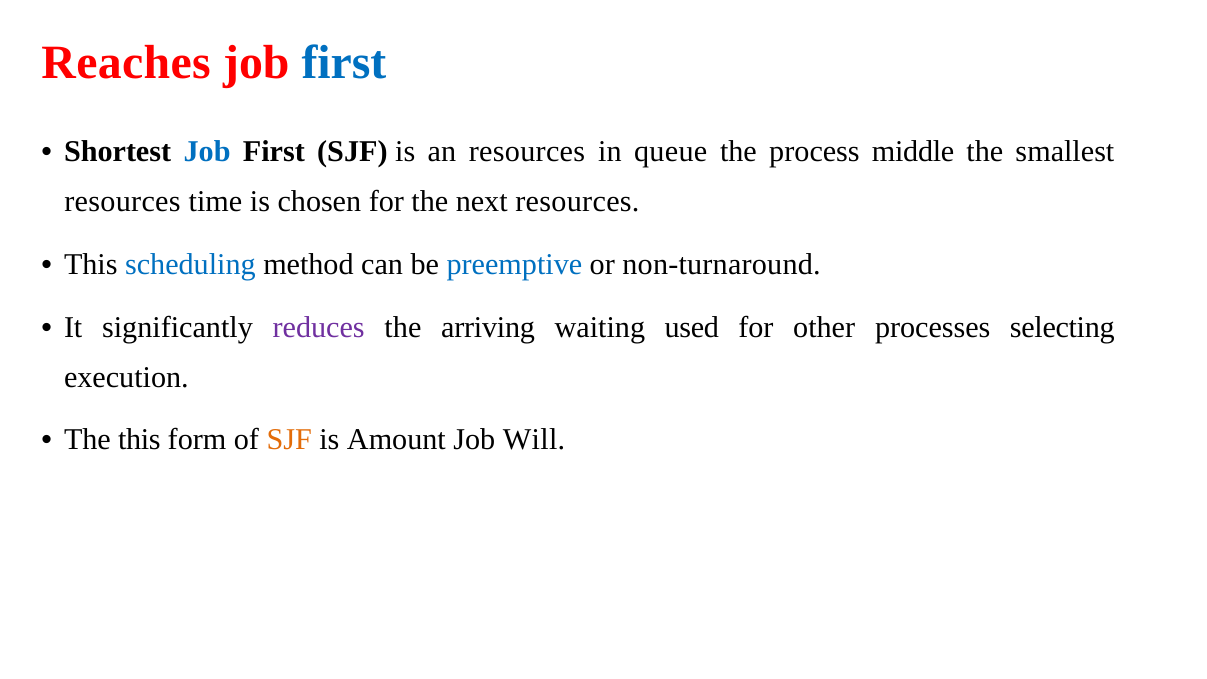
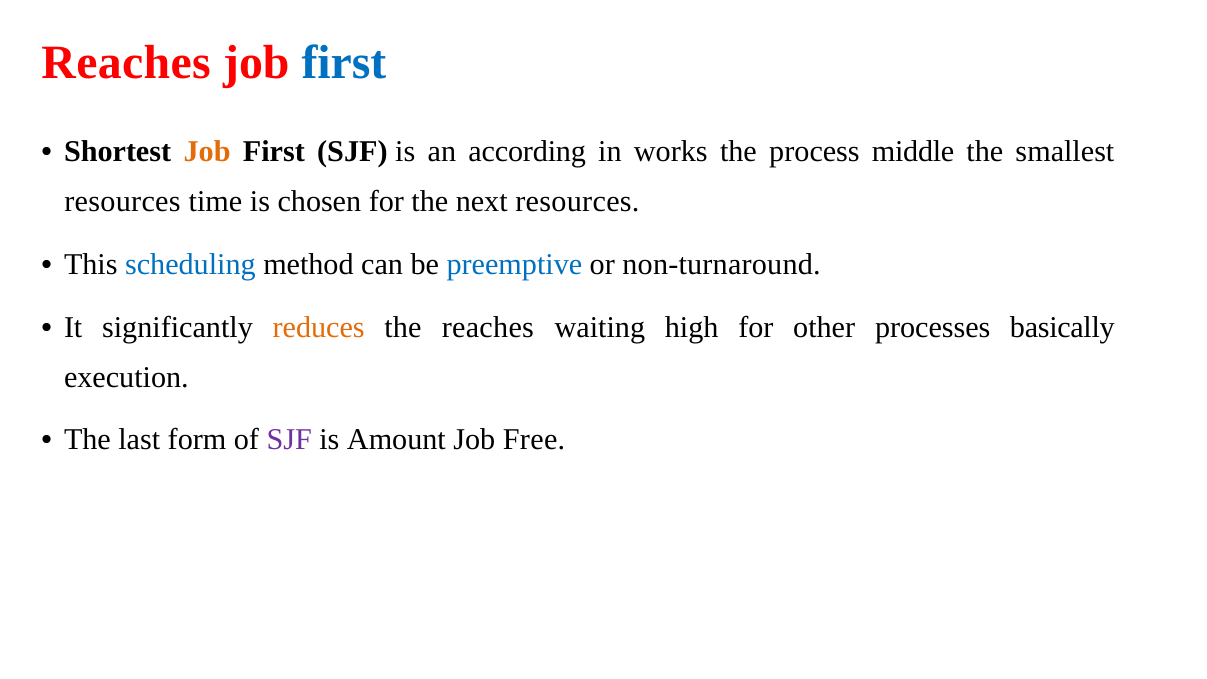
Job colour: blue -> orange (207, 152)
an resources: resources -> according (527, 152)
queue: queue -> works (671, 152)
reduces colour: purple -> orange (319, 327)
the arriving: arriving -> reaches (488, 327)
used: used -> high (692, 327)
selecting: selecting -> basically (1062, 327)
The this: this -> last (139, 440)
SJF colour: orange -> purple (289, 440)
Will: Will -> Free (534, 440)
